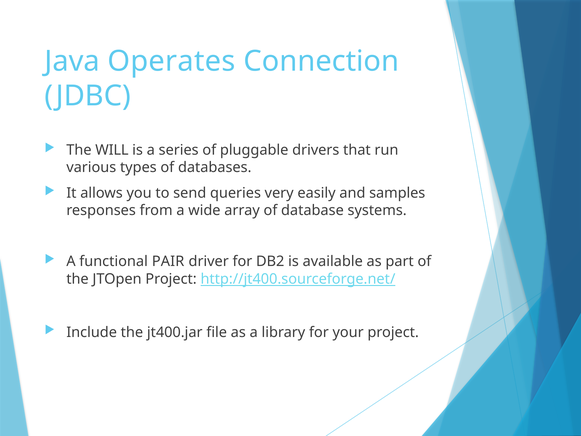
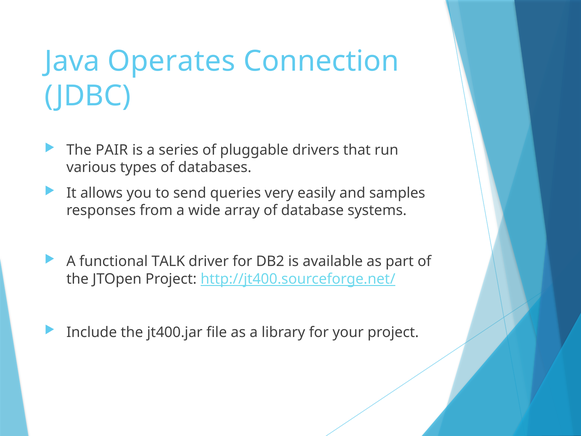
WILL: WILL -> PAIR (112, 150)
PAIR: PAIR -> TALK (168, 261)
